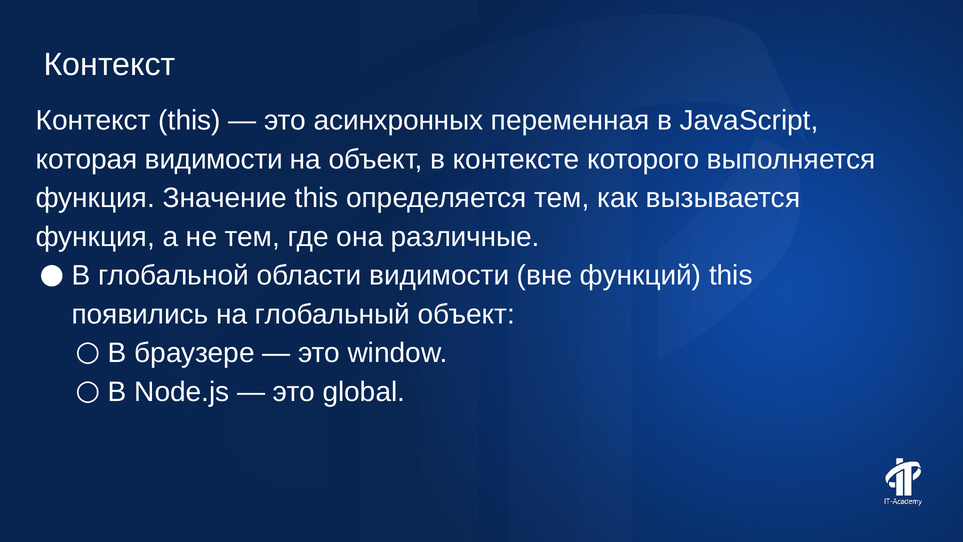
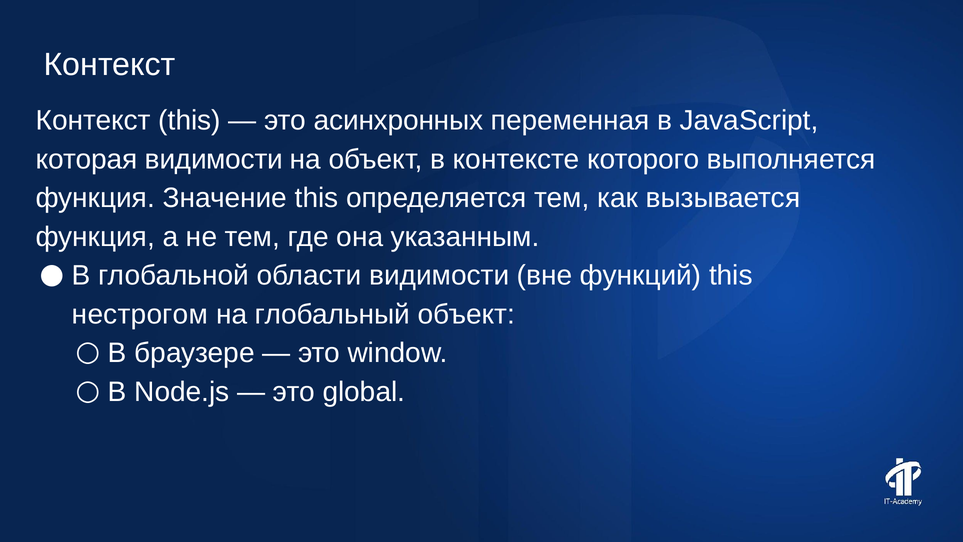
различные: различные -> указанным (465, 237)
появились: появились -> нестрогом (140, 314)
